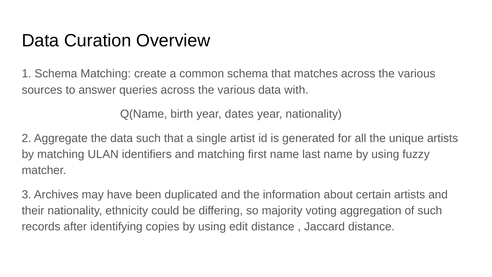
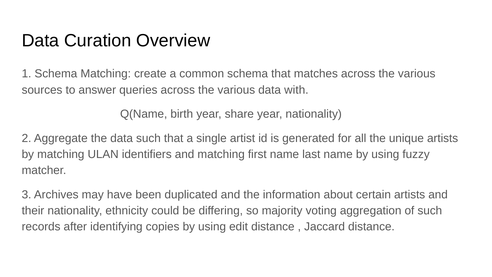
dates: dates -> share (239, 114)
